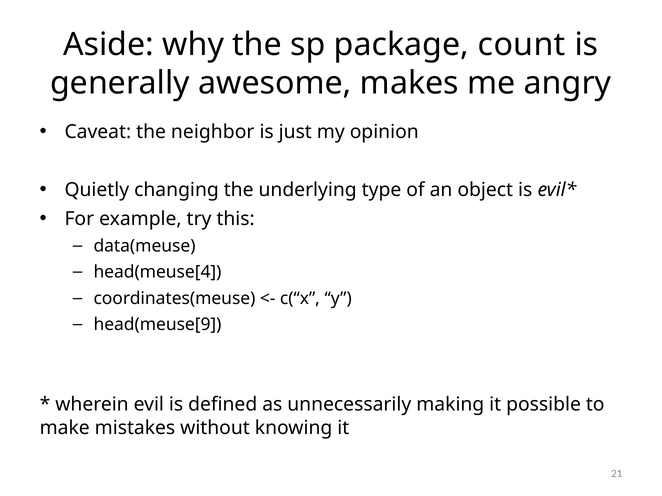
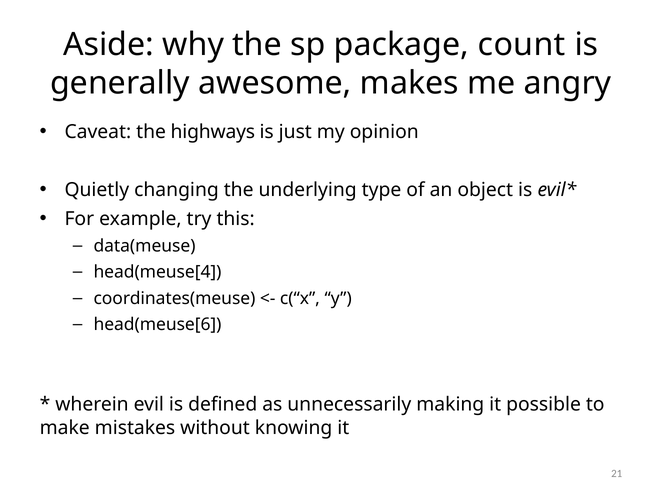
neighbor: neighbor -> highways (213, 132)
head(meuse[9: head(meuse[9 -> head(meuse[6 (157, 325)
